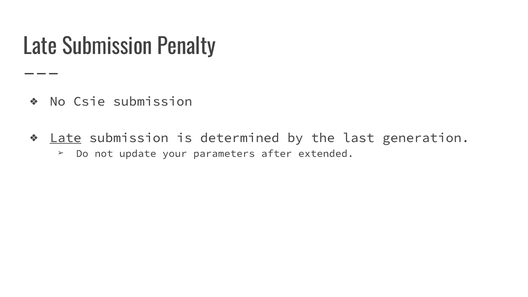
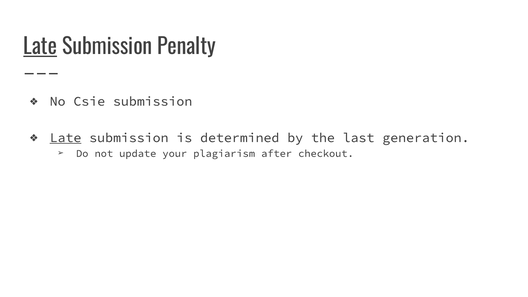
Late underline: none -> present (40, 47)
parameters: parameters -> plagiarism (224, 153)
extended: extended -> checkout (326, 153)
